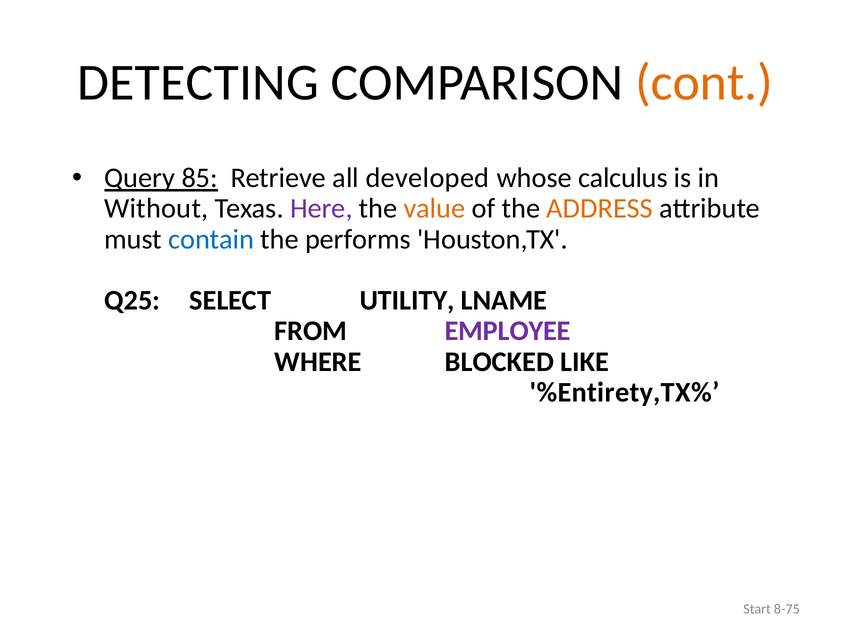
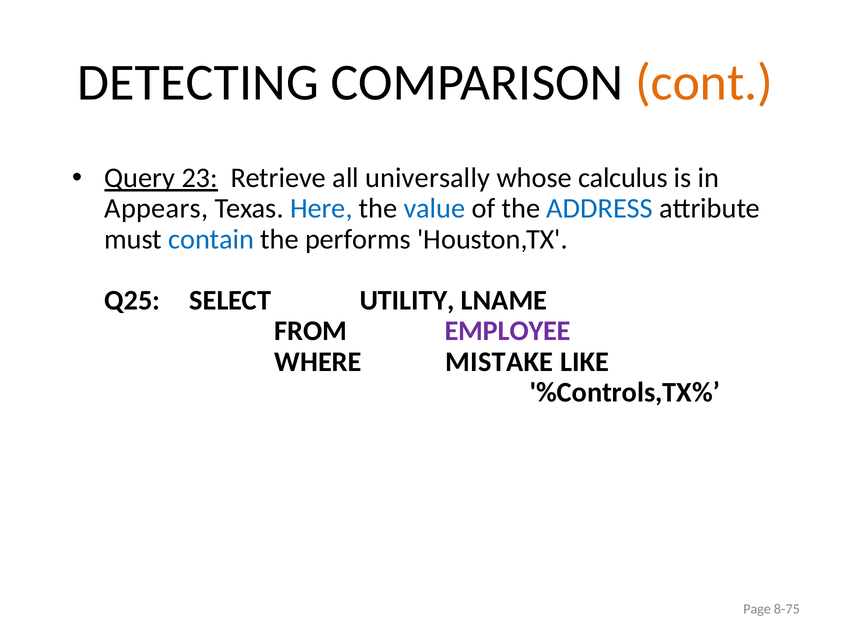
85: 85 -> 23 (200, 178)
developed: developed -> universally (428, 178)
Without: Without -> Appears (156, 209)
Here colour: purple -> blue (321, 209)
value colour: orange -> blue (435, 209)
ADDRESS colour: orange -> blue (600, 209)
BLOCKED: BLOCKED -> MISTAKE (499, 362)
%Entirety,TX%: %Entirety,TX% -> %Controls,TX% (625, 392)
Start: Start -> Page (757, 609)
